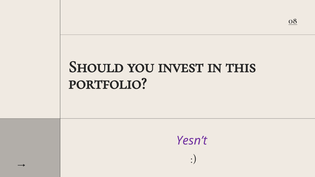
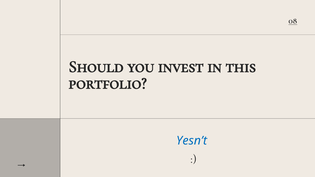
Yesn’t colour: purple -> blue (192, 141)
